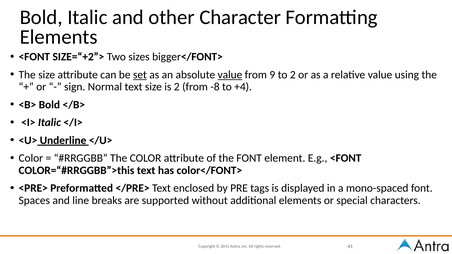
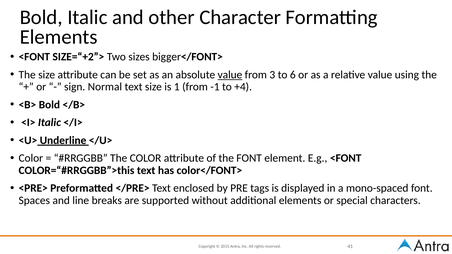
set underline: present -> none (140, 75)
9: 9 -> 3 (272, 75)
to 2: 2 -> 6 (293, 75)
is 2: 2 -> 1 (177, 87)
-8: -8 -> -1 (215, 87)
